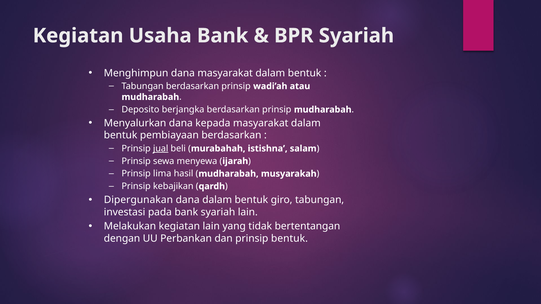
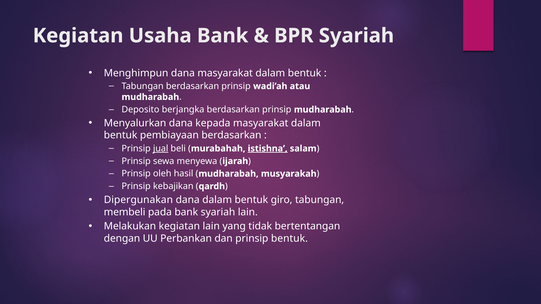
istishna underline: none -> present (268, 149)
lima: lima -> oleh (162, 174)
investasi: investasi -> membeli (125, 212)
